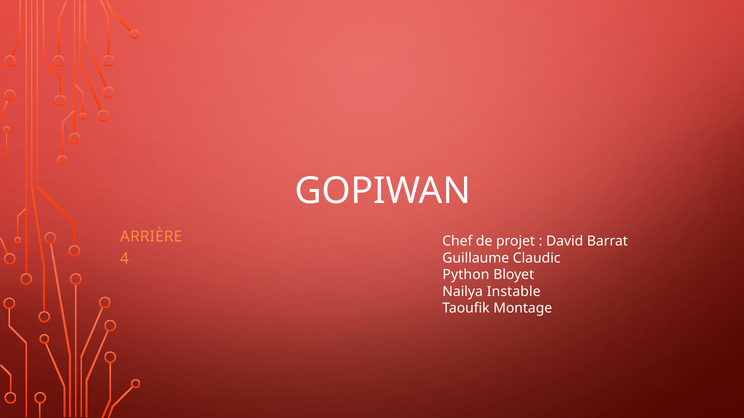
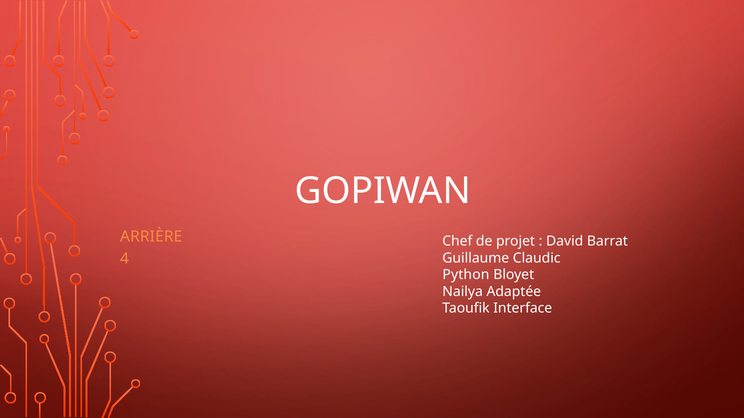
Instable: Instable -> Adaptée (514, 292)
Montage: Montage -> Interface (523, 309)
